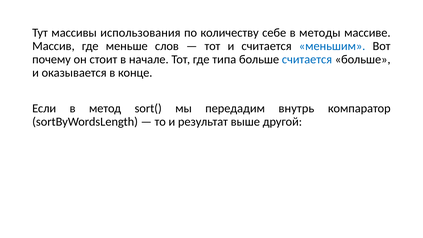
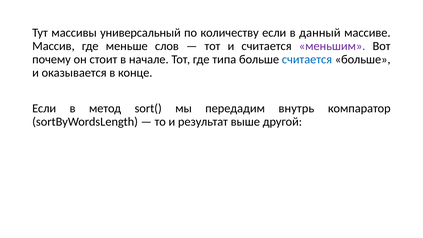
использования: использования -> универсальный (140, 33)
количеству себе: себе -> если (274, 33)
методы: методы -> данный (320, 33)
меньшим colour: blue -> purple (332, 46)
